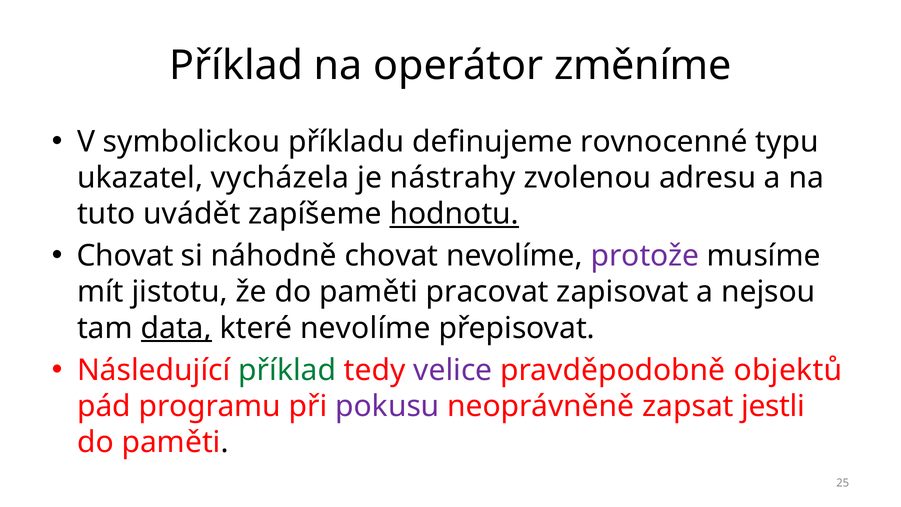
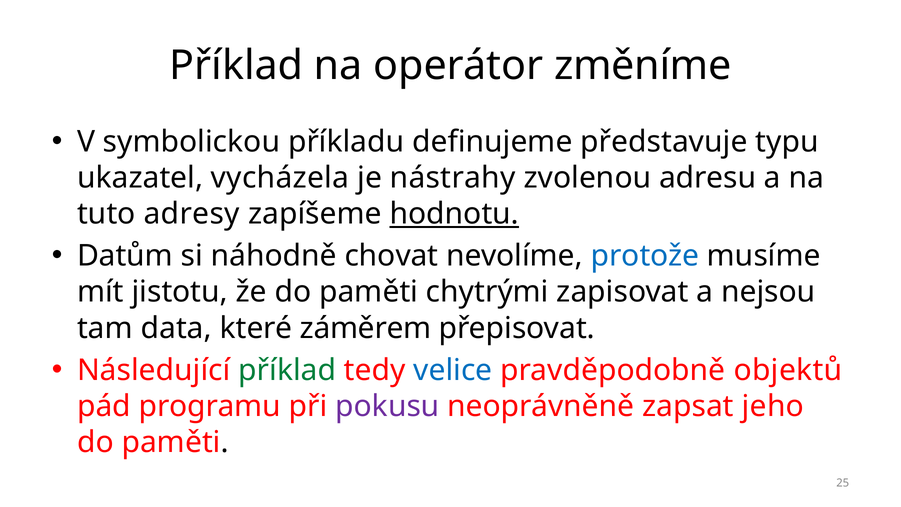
rovnocenné: rovnocenné -> představuje (664, 142)
uvádět: uvádět -> adresy (192, 214)
Chovat: Chovat -> Datům (125, 256)
protože colour: purple -> blue (645, 256)
pracovat: pracovat -> chytrými (487, 292)
data underline: present -> none (176, 328)
které nevolíme: nevolíme -> záměrem (366, 328)
velice colour: purple -> blue (453, 370)
jestli: jestli -> jeho (773, 406)
